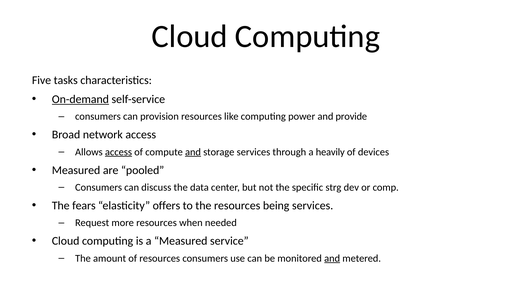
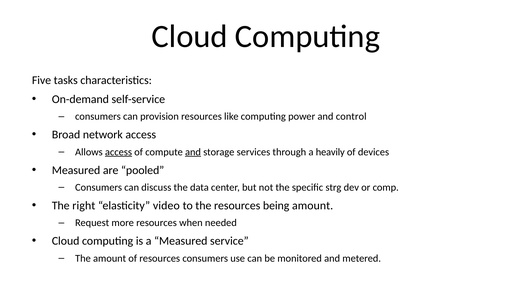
On-demand underline: present -> none (80, 99)
provide: provide -> control (351, 117)
fears: fears -> right (84, 206)
offers: offers -> video (166, 206)
being services: services -> amount (313, 206)
and underline: present -> none (332, 259)
